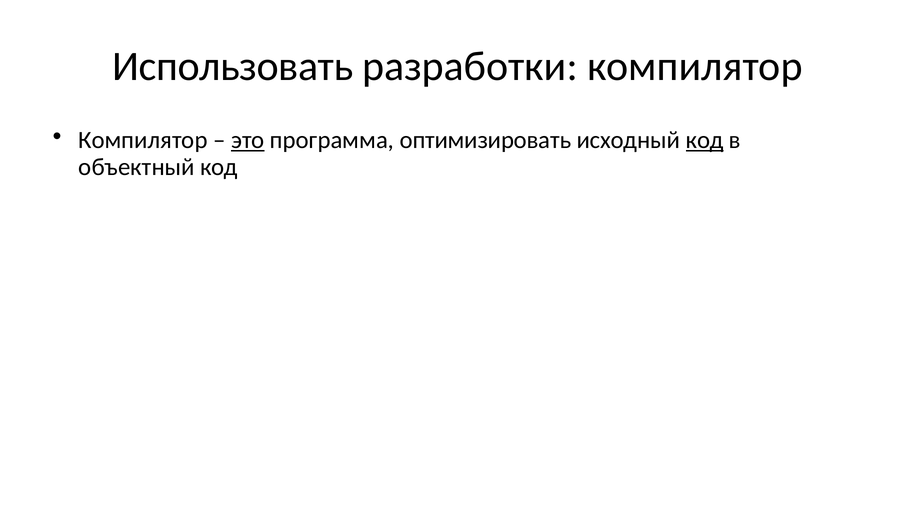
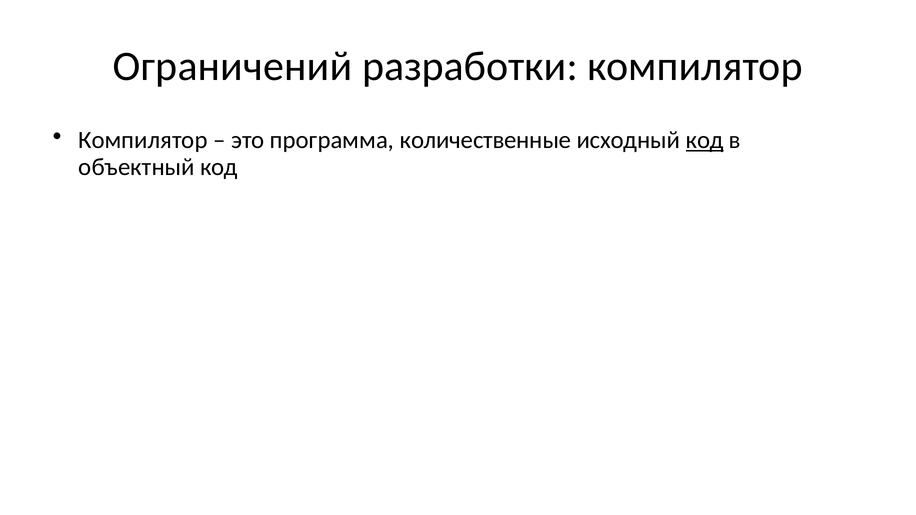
Использовать: Использовать -> Ограничений (233, 67)
это underline: present -> none (248, 140)
оптимизировать: оптимизировать -> количественные (485, 140)
